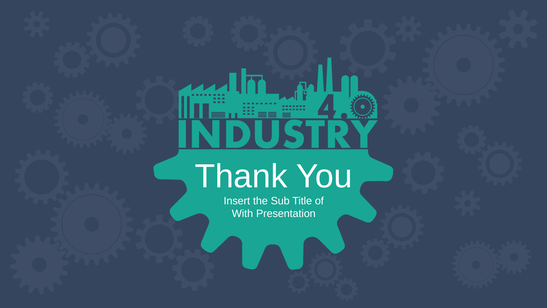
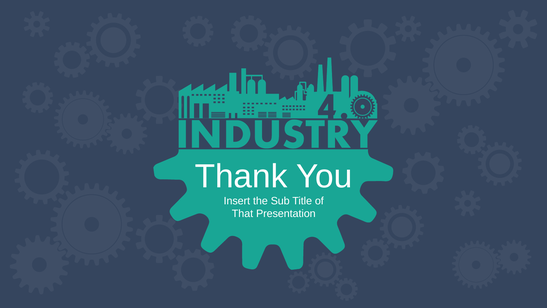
With: With -> That (242, 213)
